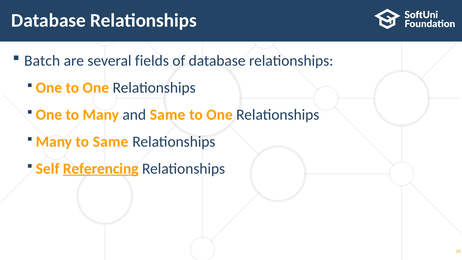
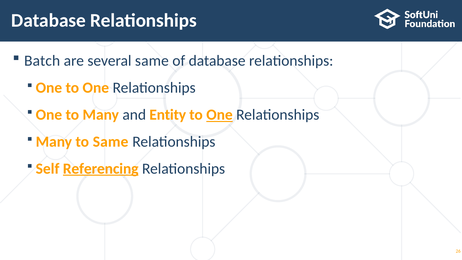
several fields: fields -> same (152, 61)
and Same: Same -> Entity (168, 115)
One underline: none -> present (219, 115)
